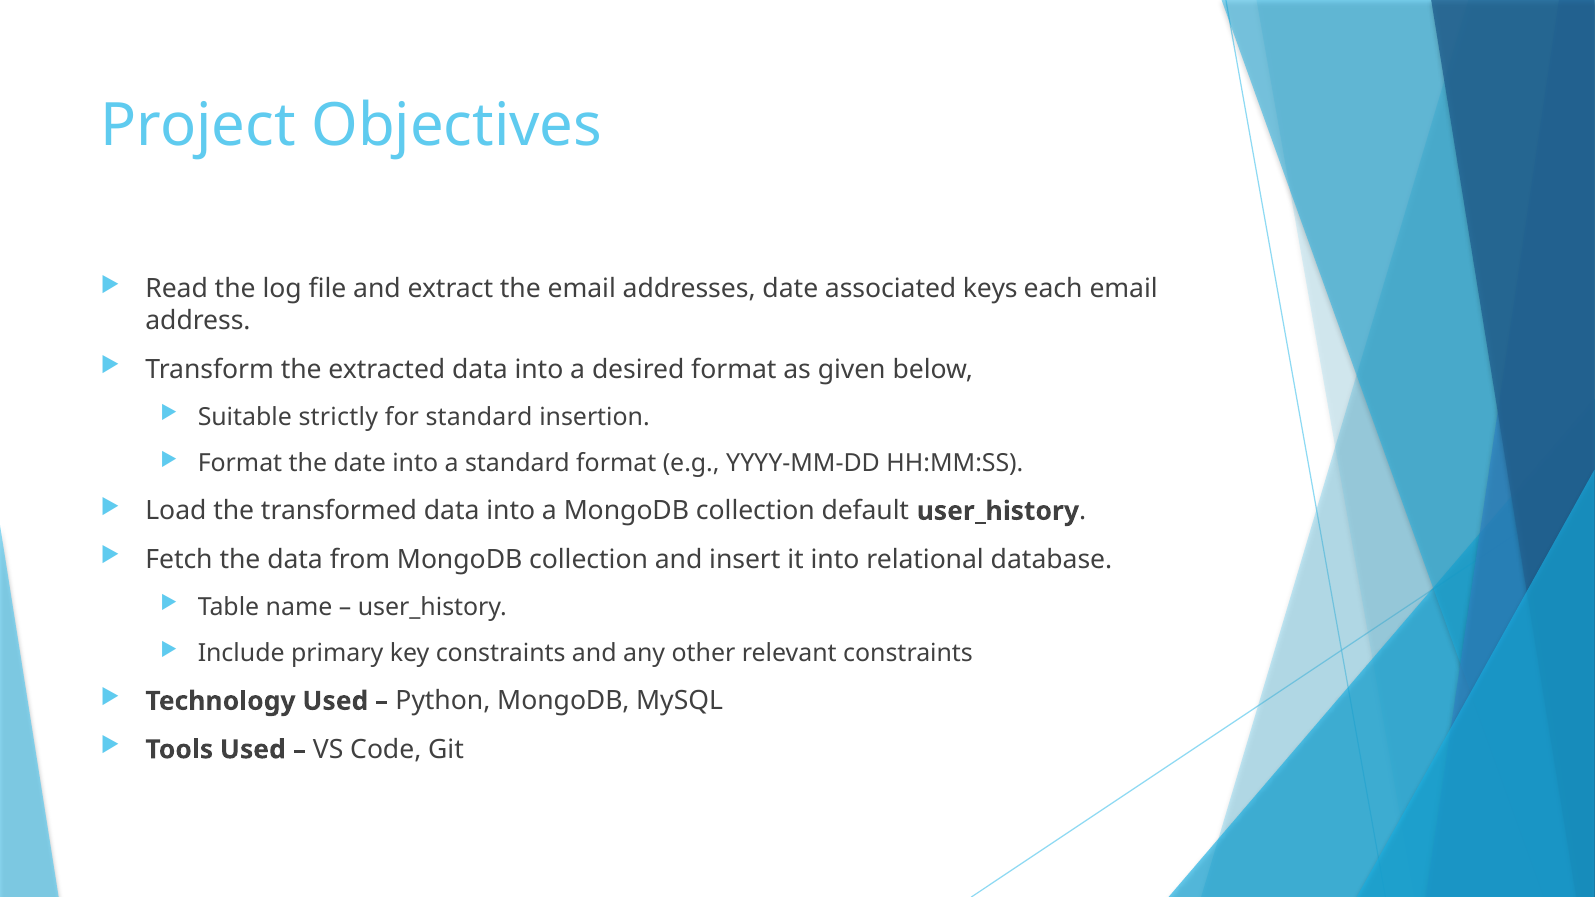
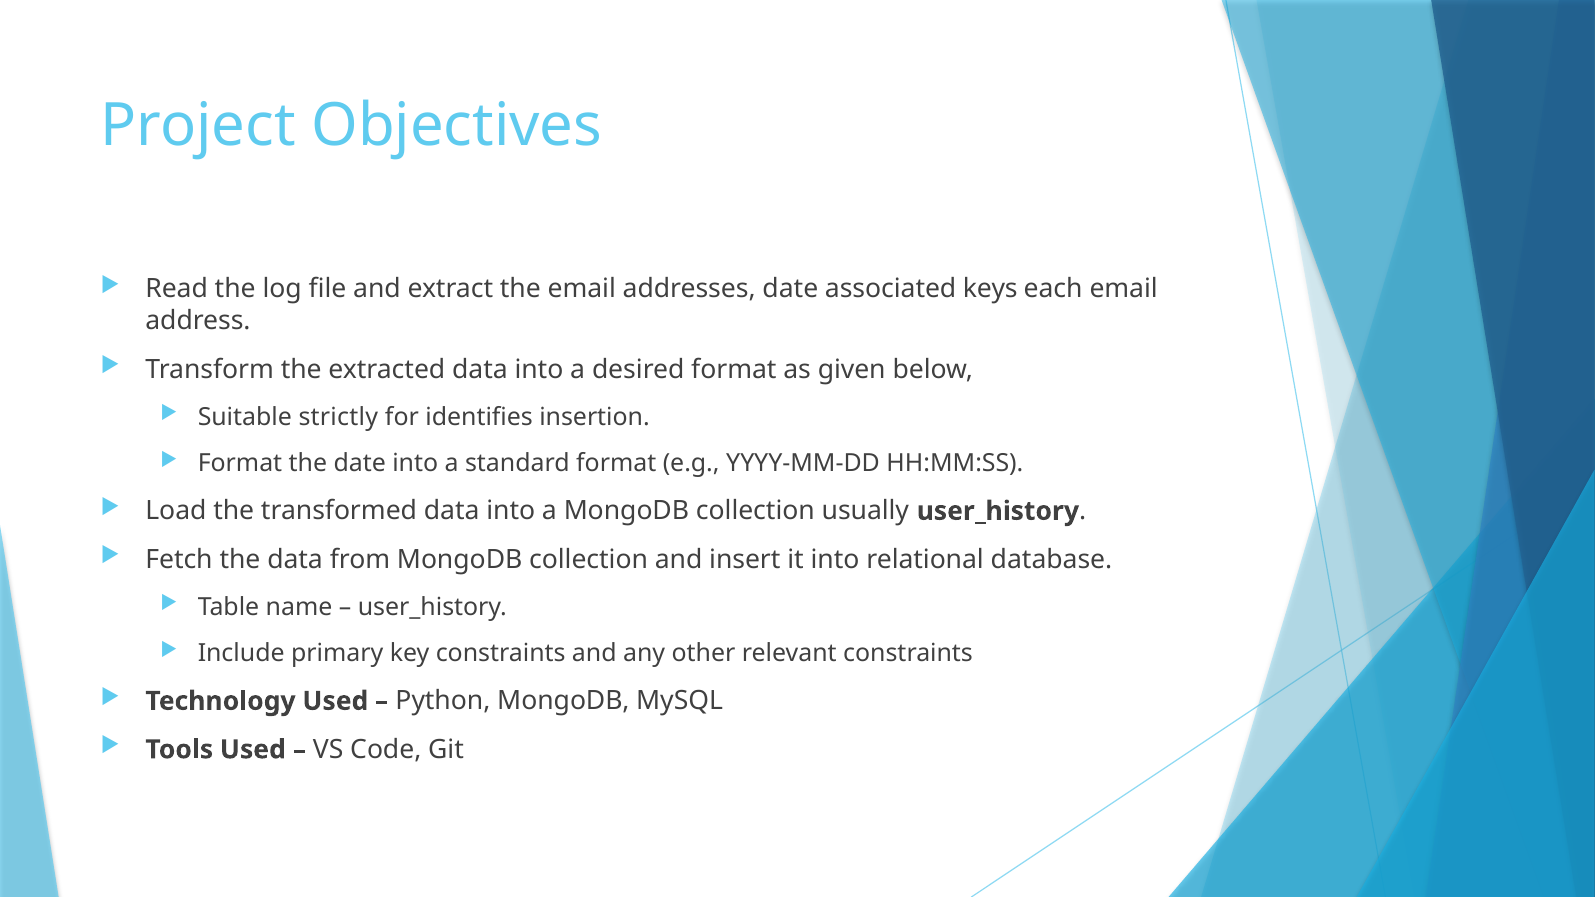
for standard: standard -> identifies (479, 417)
default: default -> usually (865, 511)
